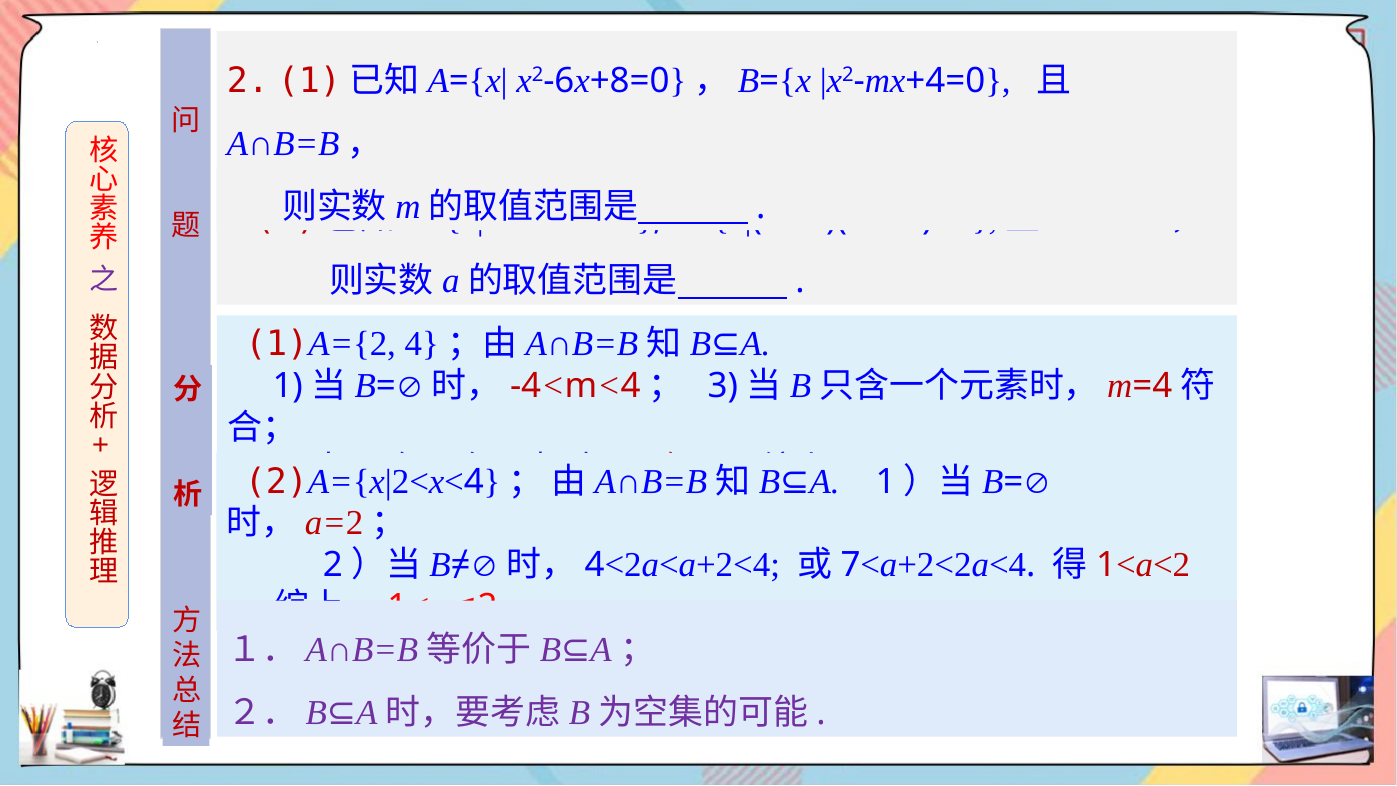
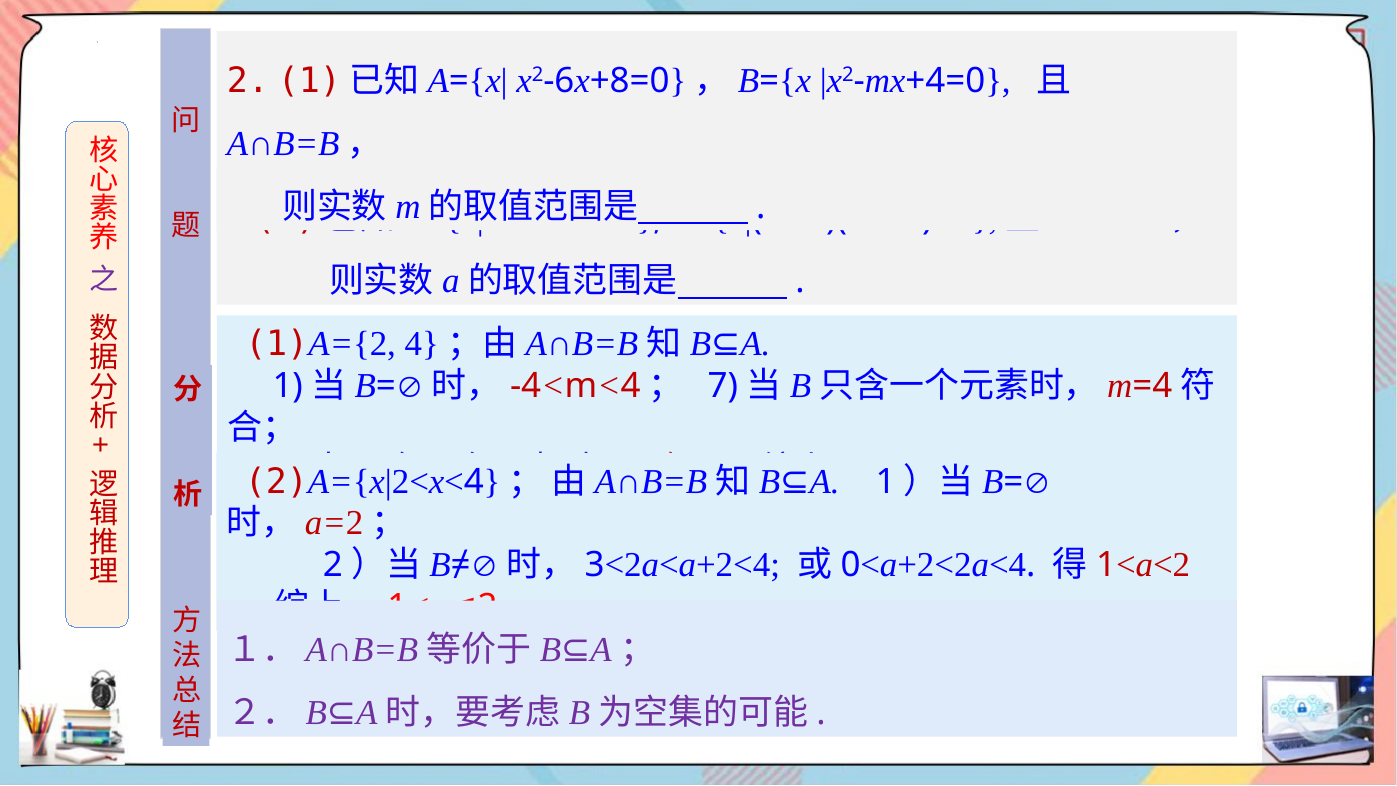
3: 3 -> 7 (723, 386)
4: 4 -> 3 (595, 565)
7: 7 -> 0 (850, 565)
